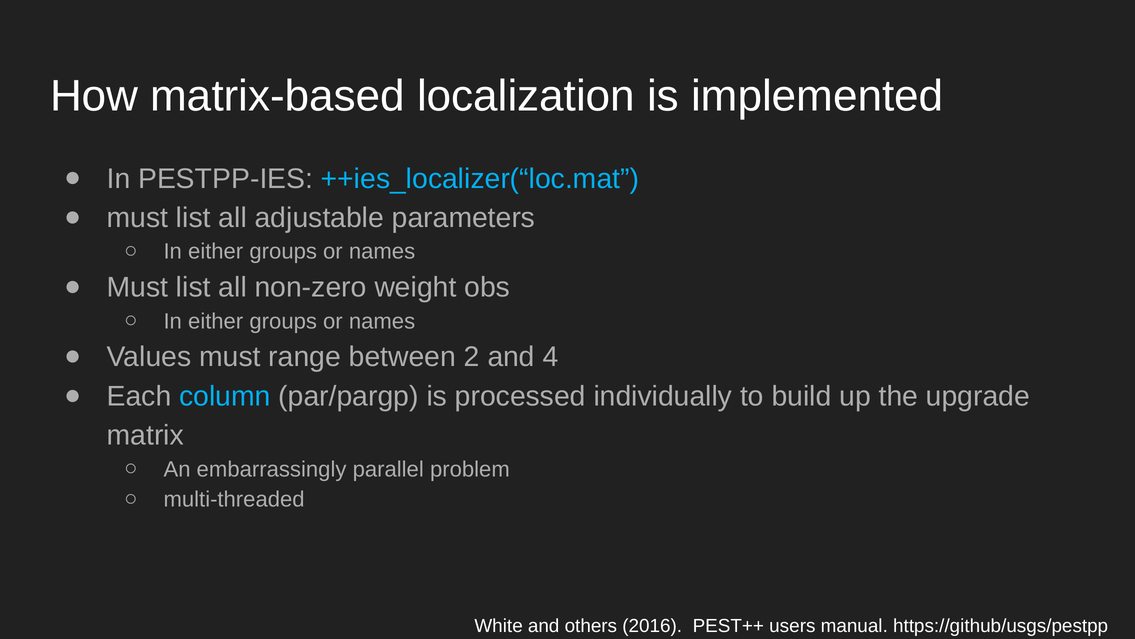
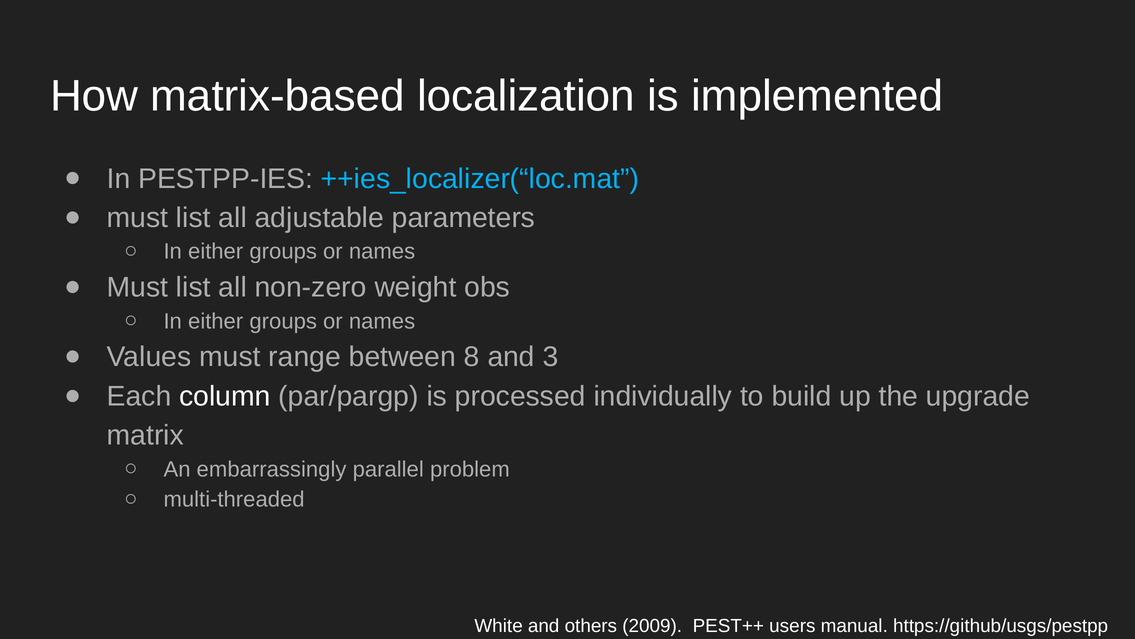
2: 2 -> 8 (472, 357)
4: 4 -> 3 (551, 357)
column colour: light blue -> white (225, 396)
2016: 2016 -> 2009 (652, 626)
